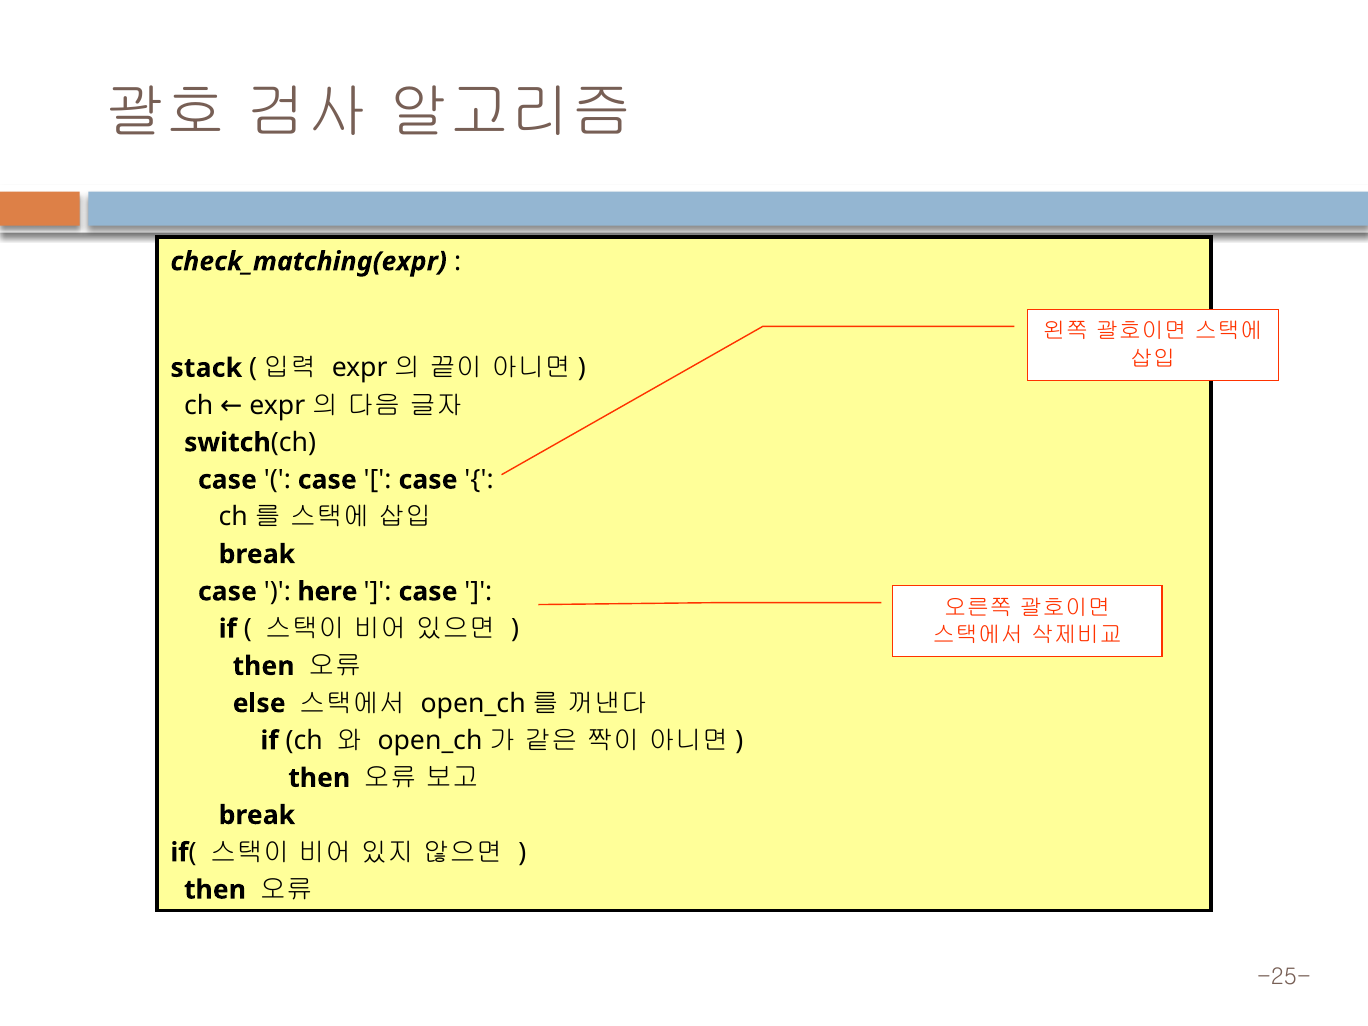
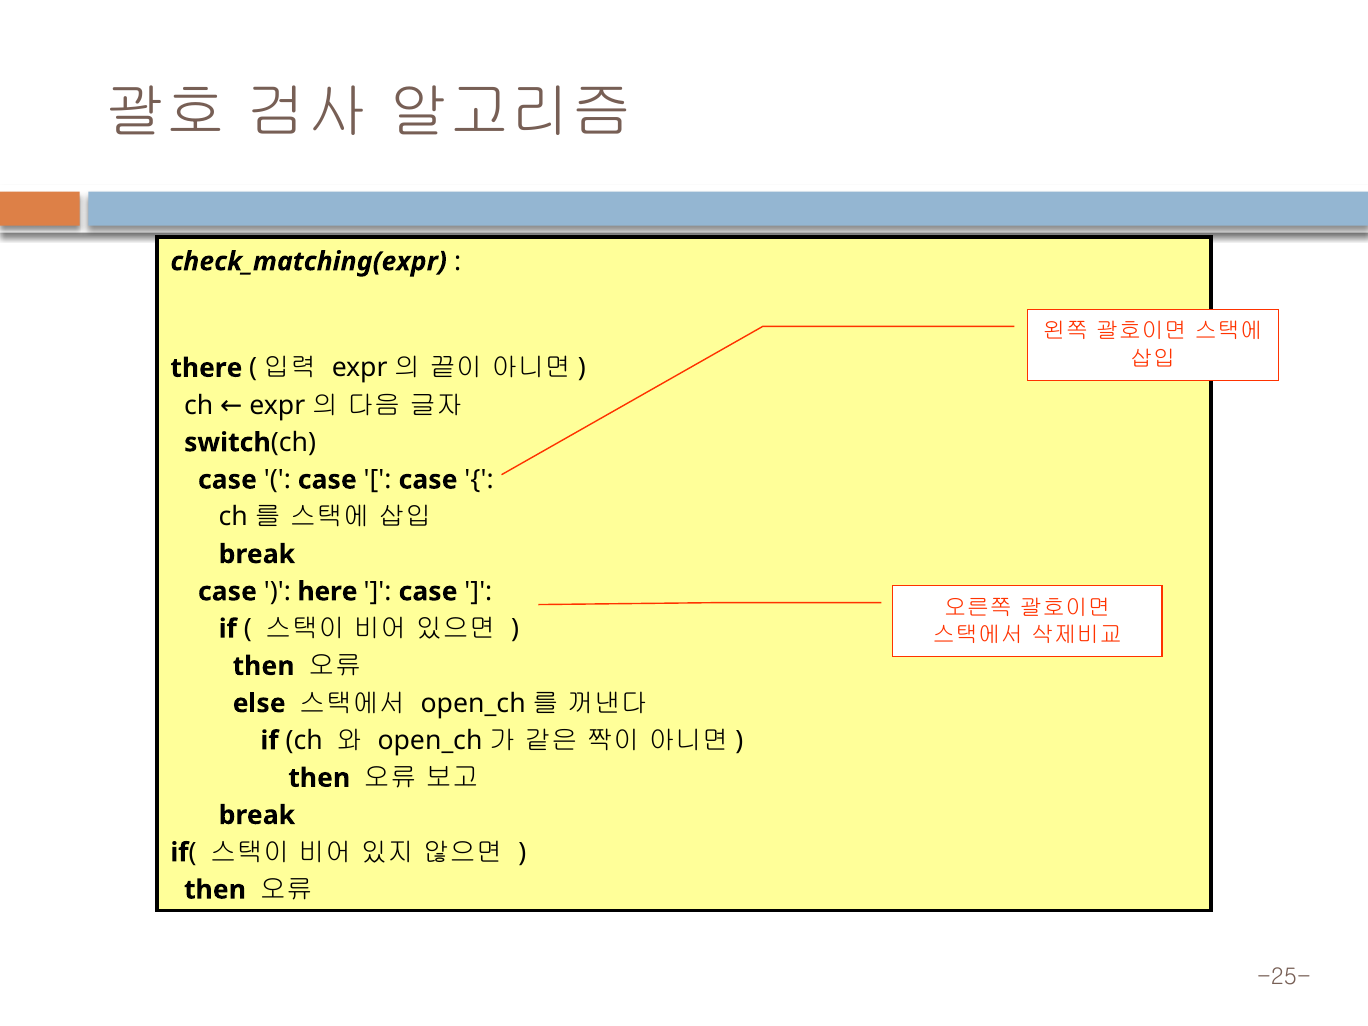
stack: stack -> there (206, 368)
